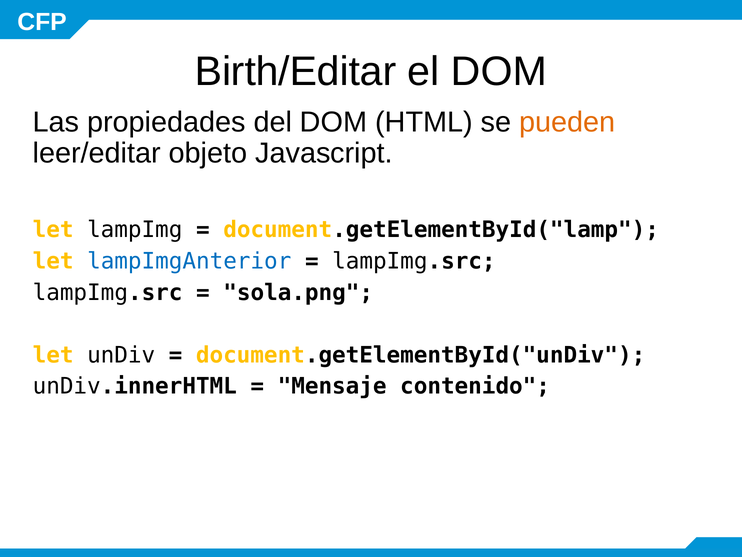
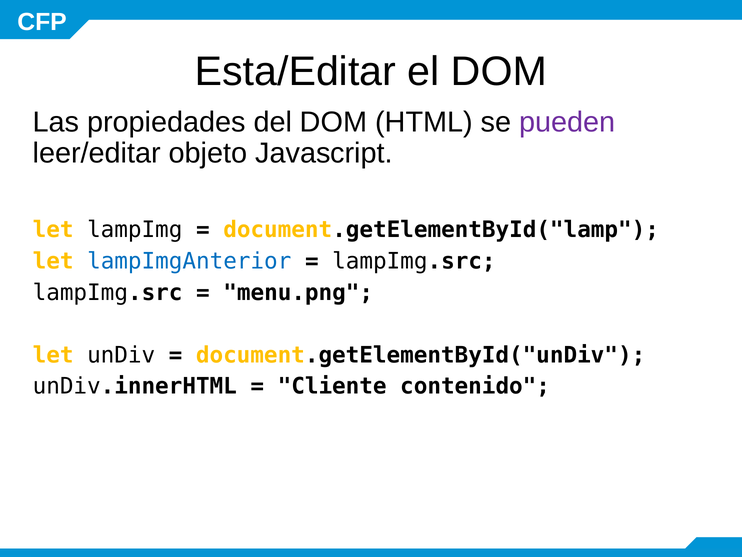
Birth/Editar: Birth/Editar -> Esta/Editar (295, 72)
pueden colour: orange -> purple (567, 122)
sola.png: sola.png -> menu.png (298, 292)
Mensaje: Mensaje -> Cliente (332, 386)
